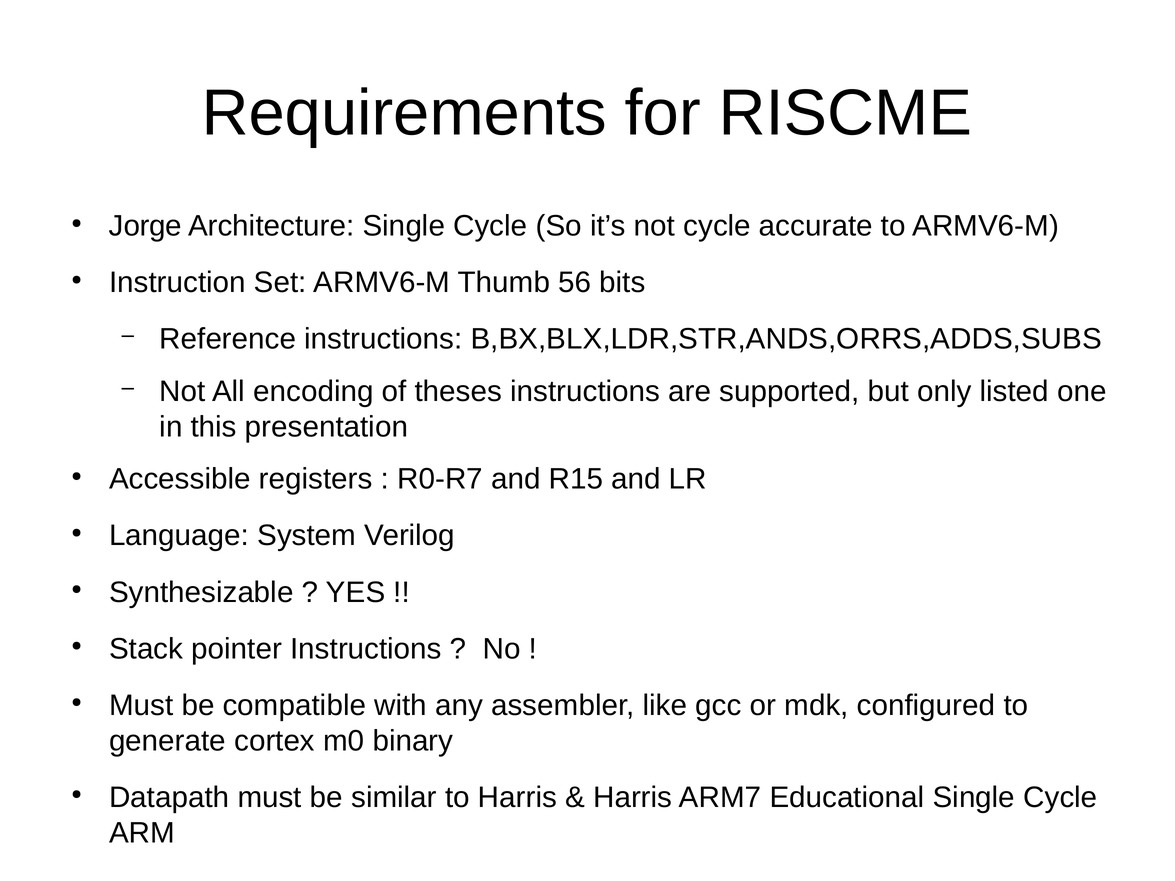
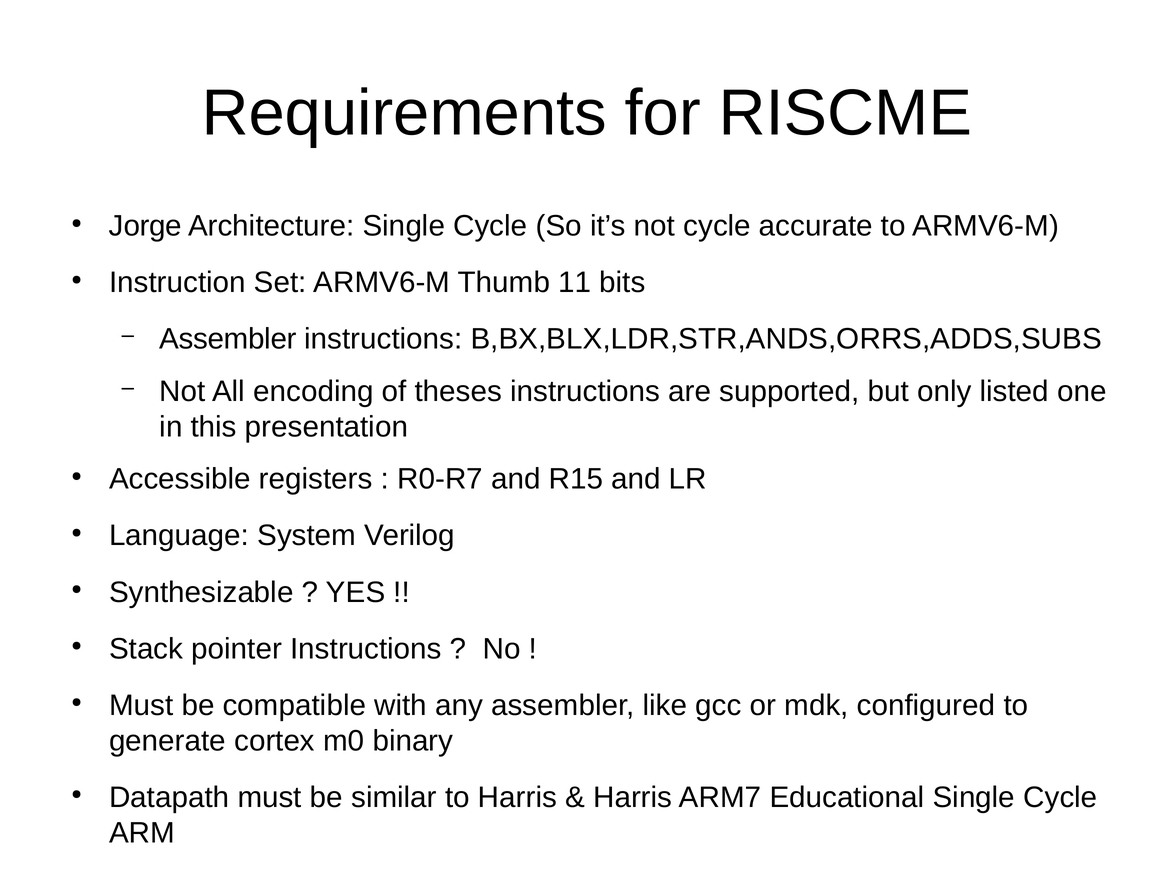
56: 56 -> 11 (575, 283)
Reference: Reference -> Assembler (228, 339)
